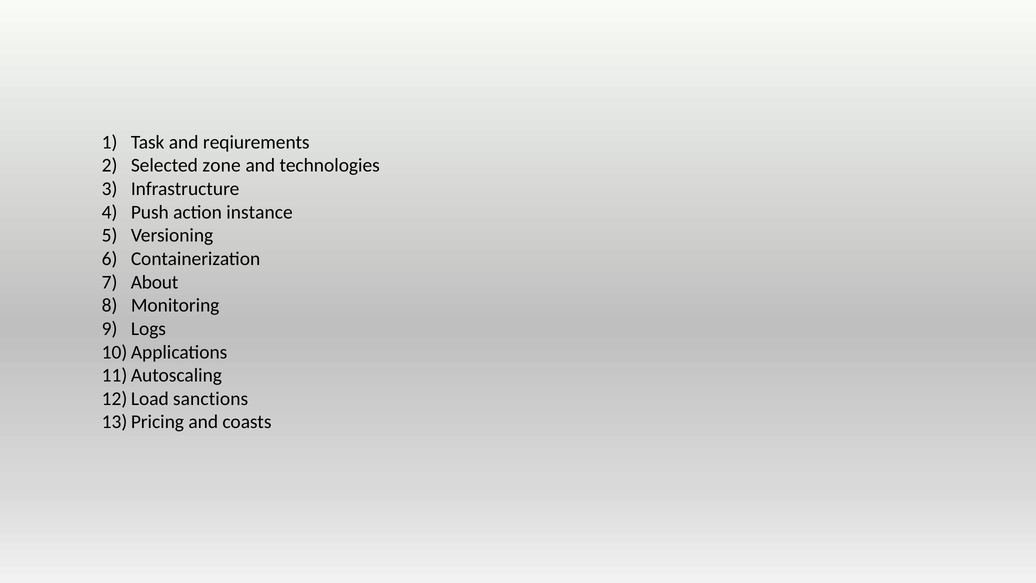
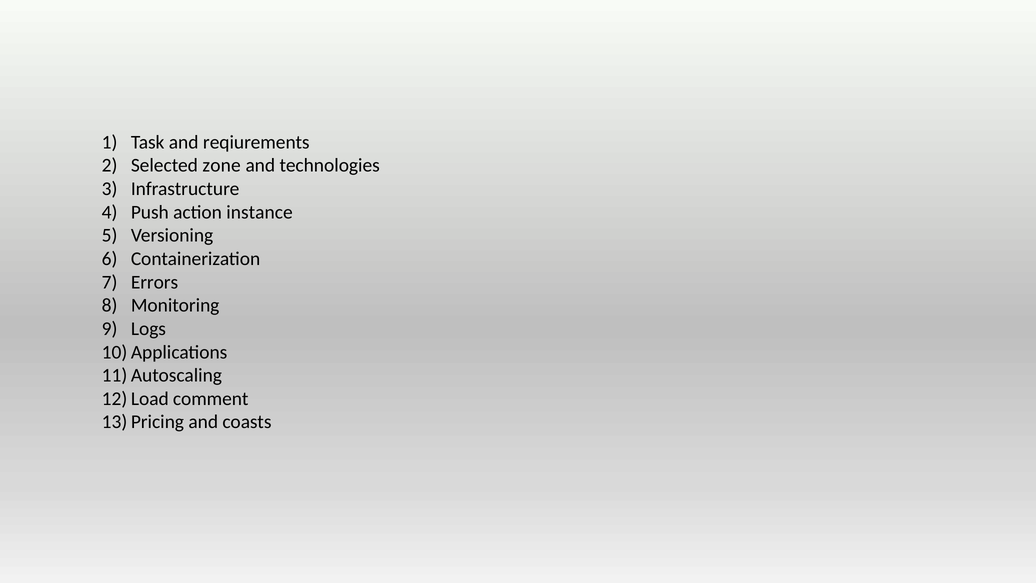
About: About -> Errors (155, 282)
sanctions: sanctions -> comment (211, 399)
